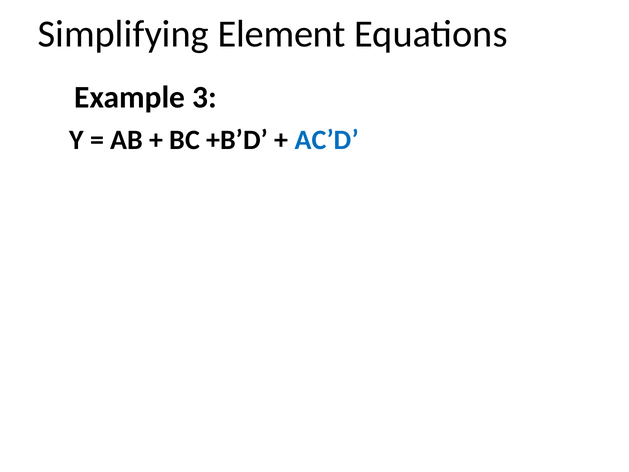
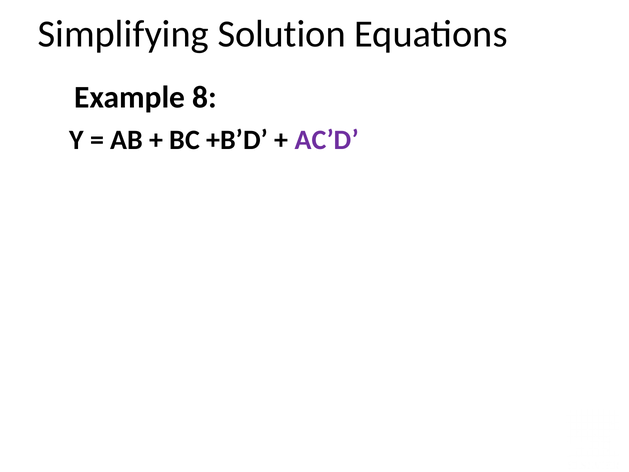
Element: Element -> Solution (282, 34)
3: 3 -> 8 (204, 98)
AC’D colour: blue -> purple (327, 140)
